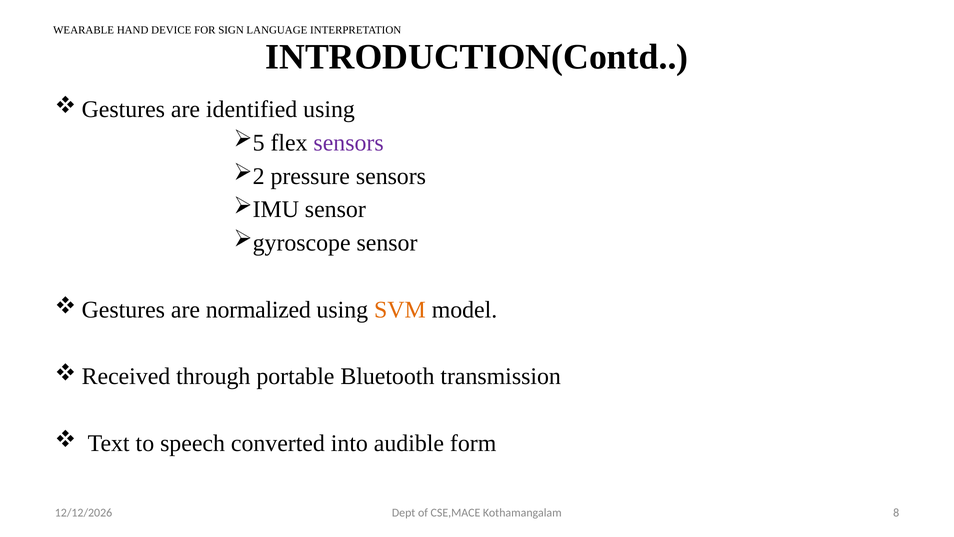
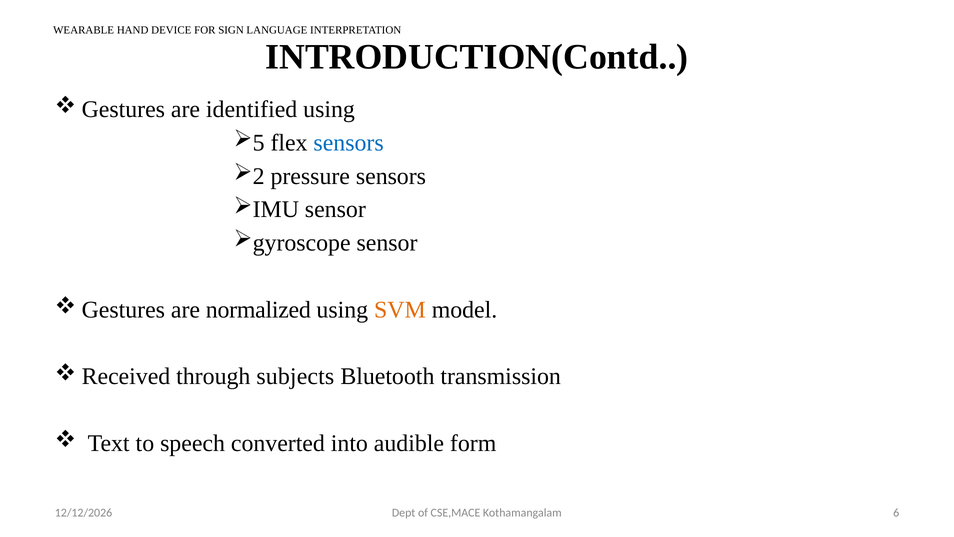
sensors colour: purple -> blue (349, 143)
portable: portable -> subjects (295, 376)
8: 8 -> 6 (896, 512)
